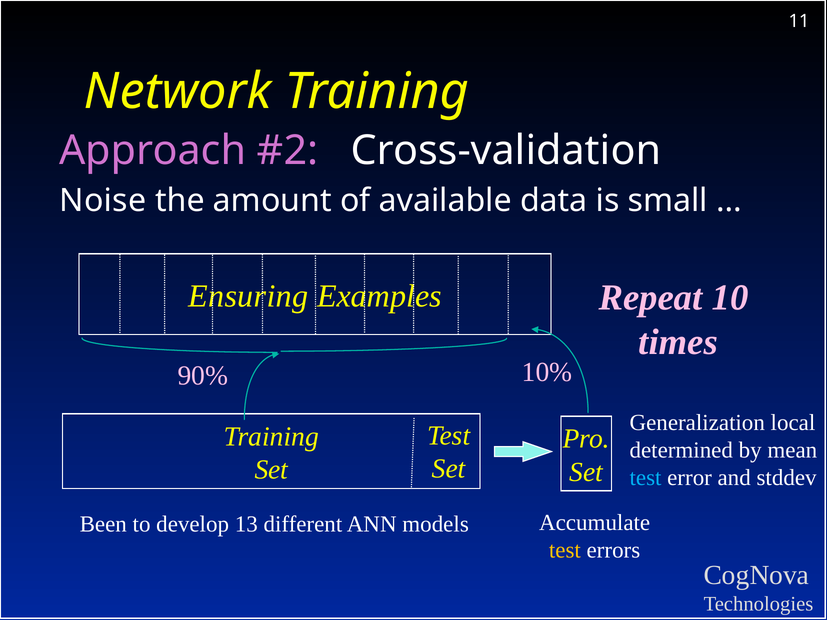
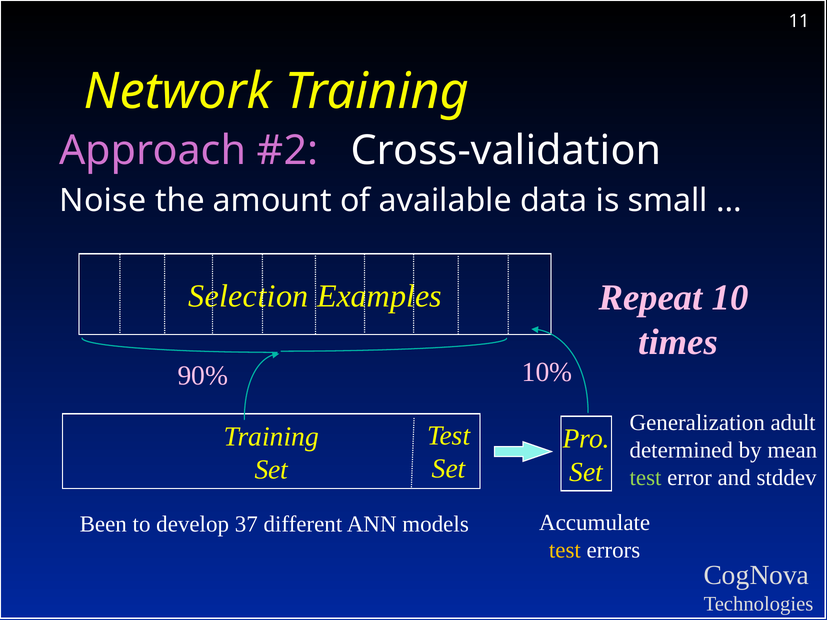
Ensuring: Ensuring -> Selection (248, 296)
local: local -> adult (793, 423)
test colour: light blue -> light green (646, 478)
13: 13 -> 37 (246, 524)
